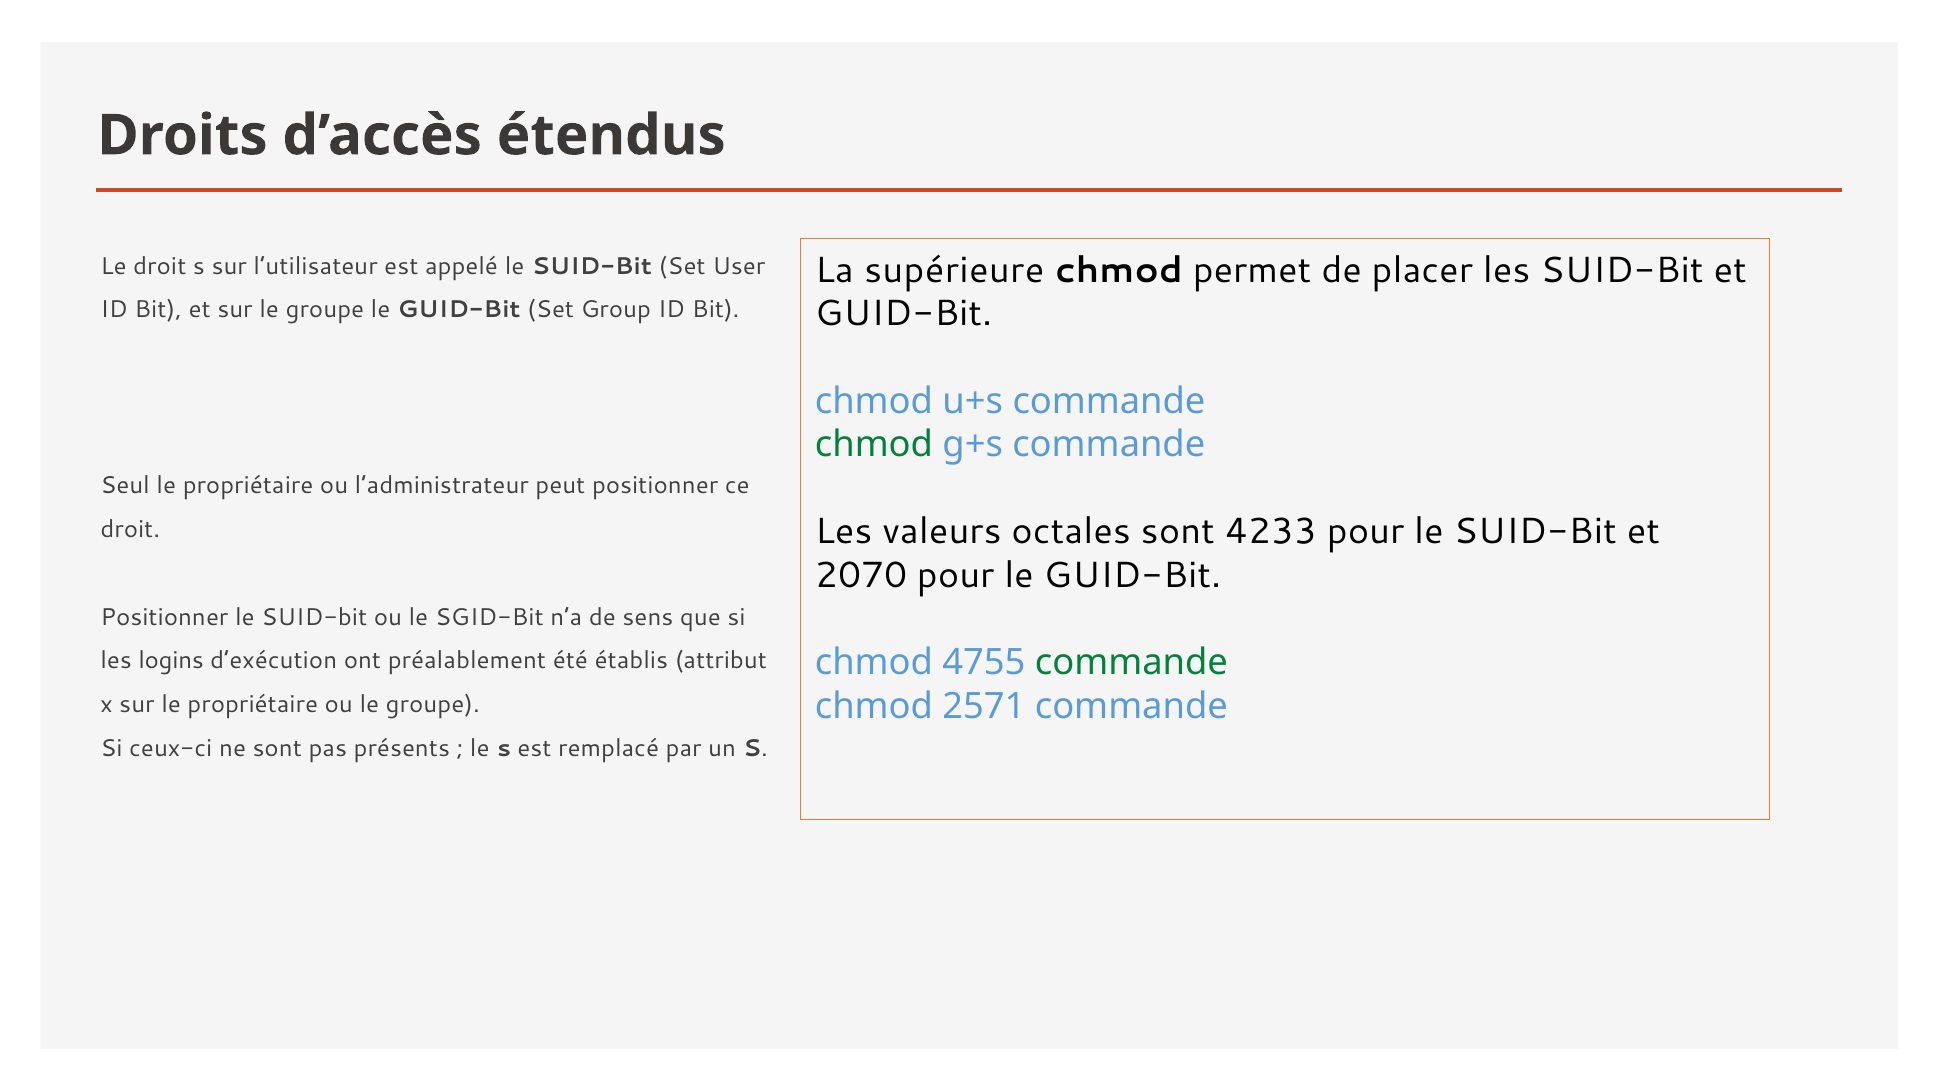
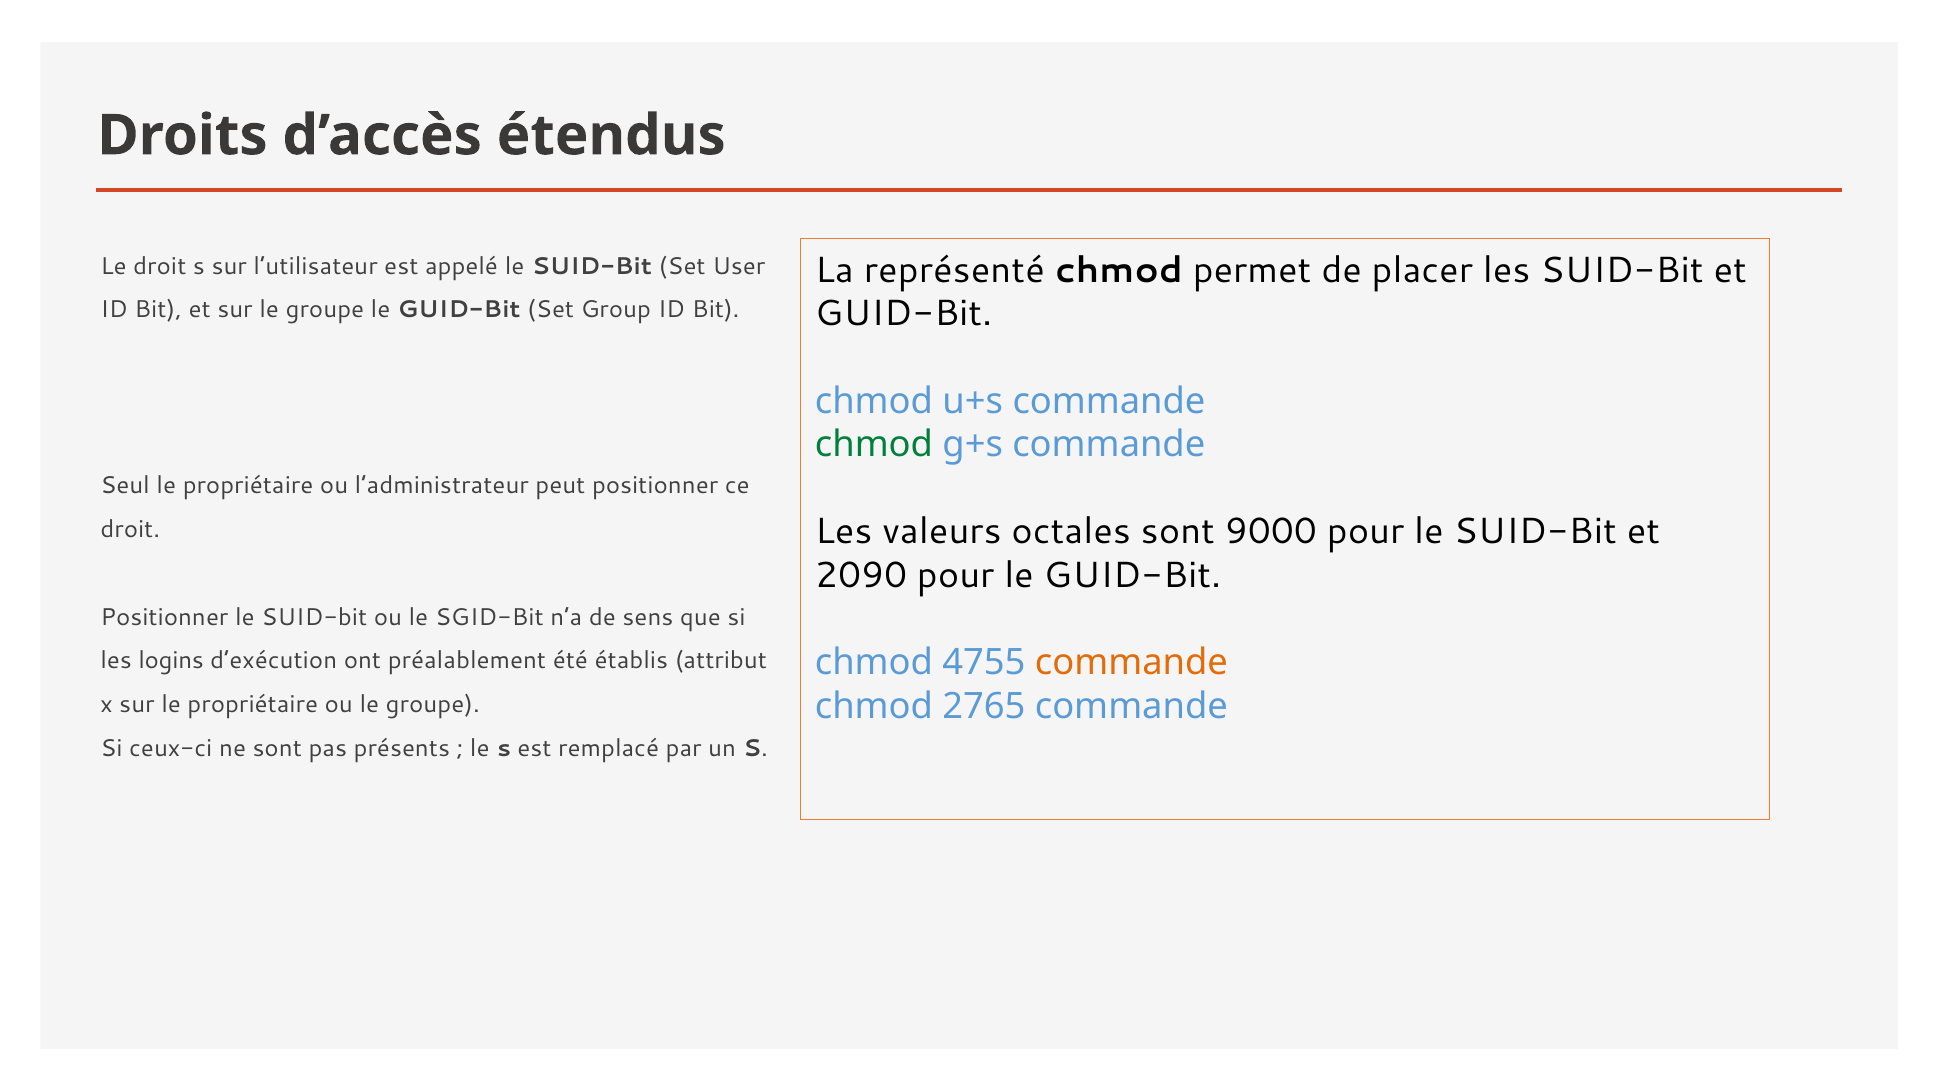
supérieure: supérieure -> représenté (954, 270)
4233: 4233 -> 9000 (1271, 532)
2070: 2070 -> 2090 (861, 576)
commande colour: green -> orange (1131, 663)
2571: 2571 -> 2765 (984, 706)
